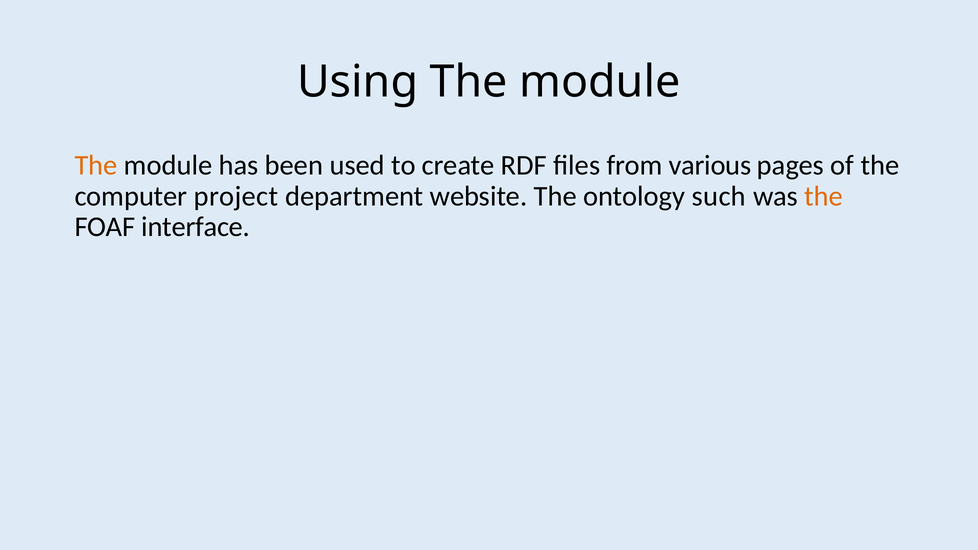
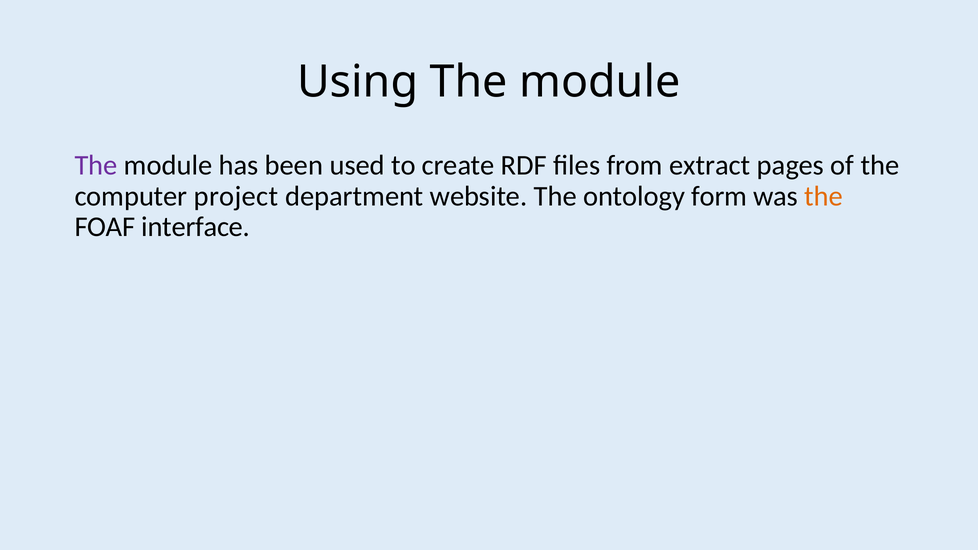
The colour: orange -> purple (96, 165)
various: various -> extract (710, 165)
such: such -> form (719, 196)
